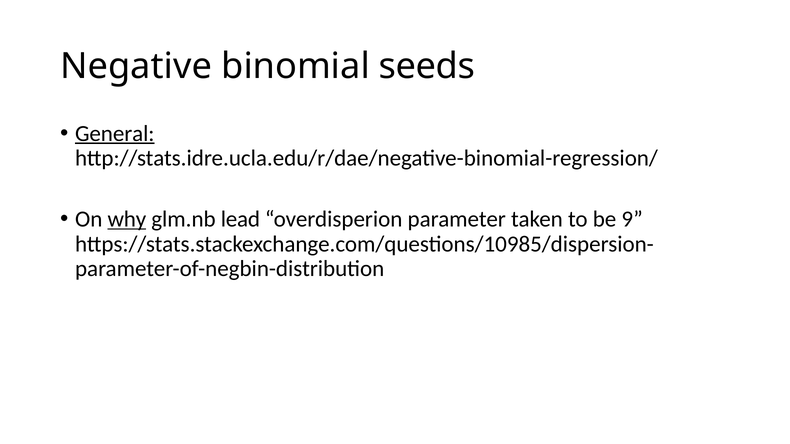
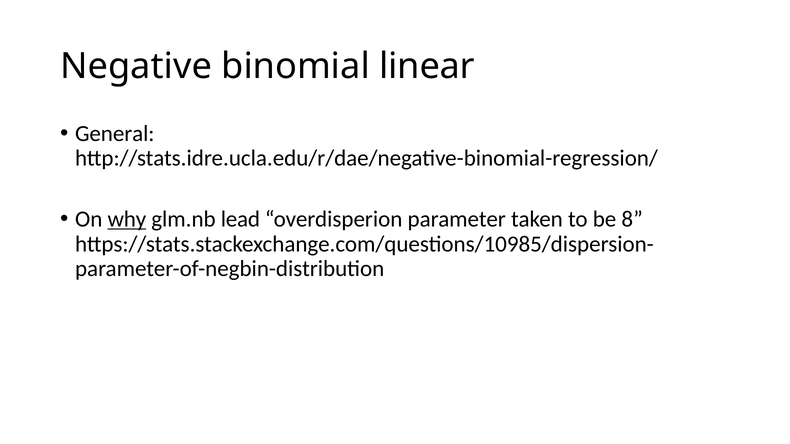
seeds: seeds -> linear (427, 66)
General underline: present -> none (115, 134)
9: 9 -> 8 (632, 219)
